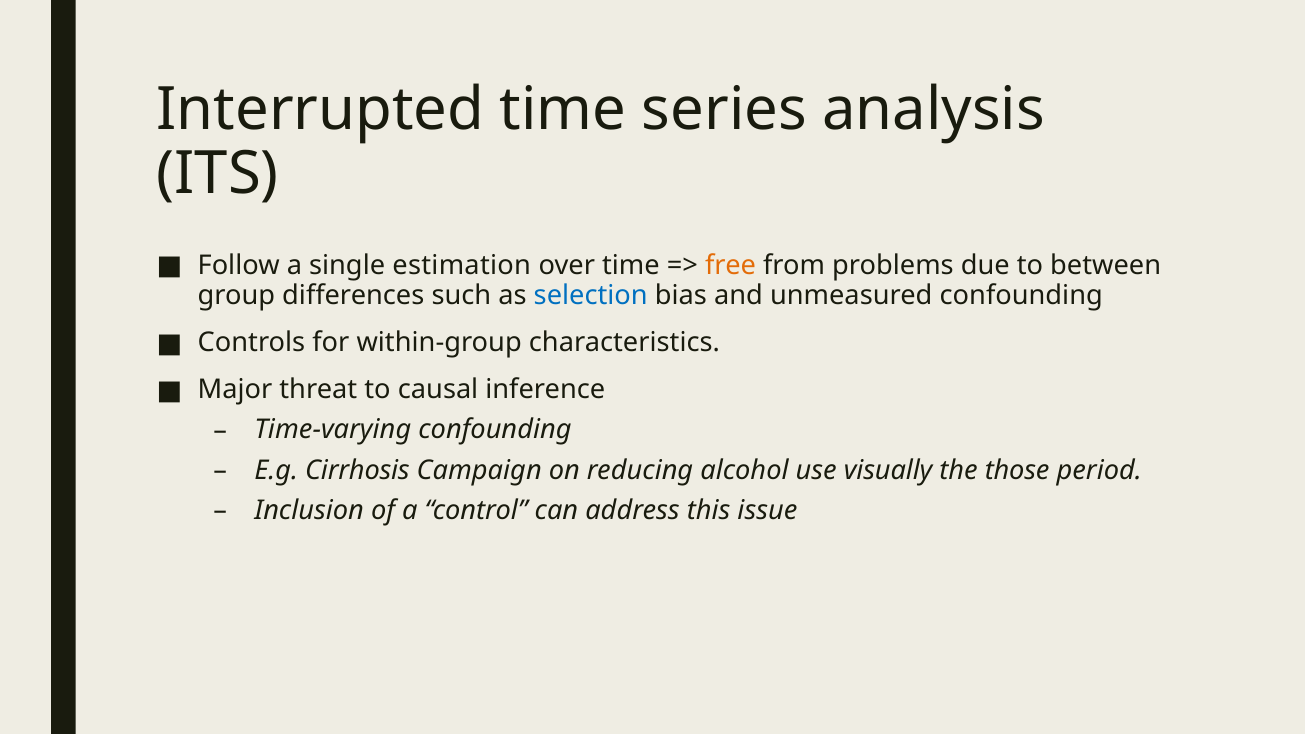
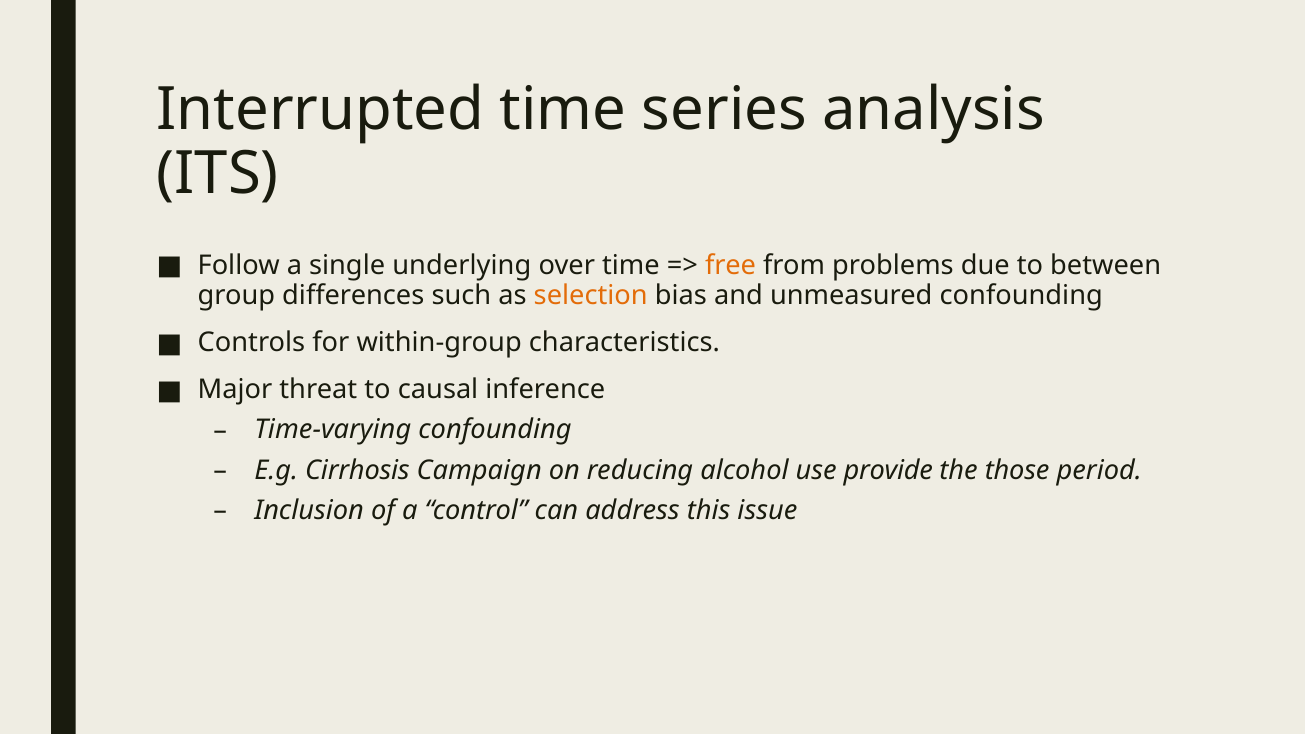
estimation: estimation -> underlying (462, 265)
selection colour: blue -> orange (591, 296)
visually: visually -> provide (888, 470)
